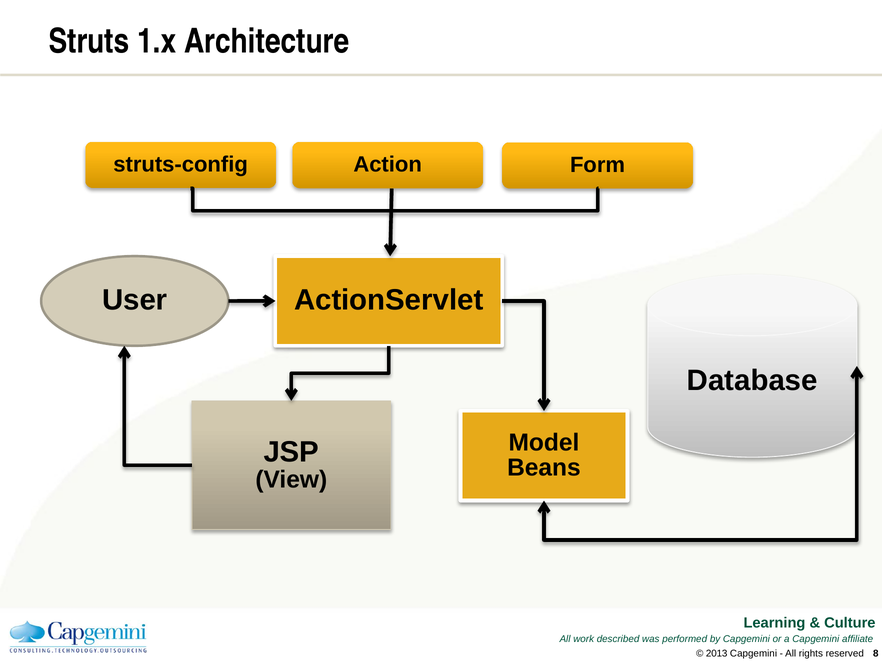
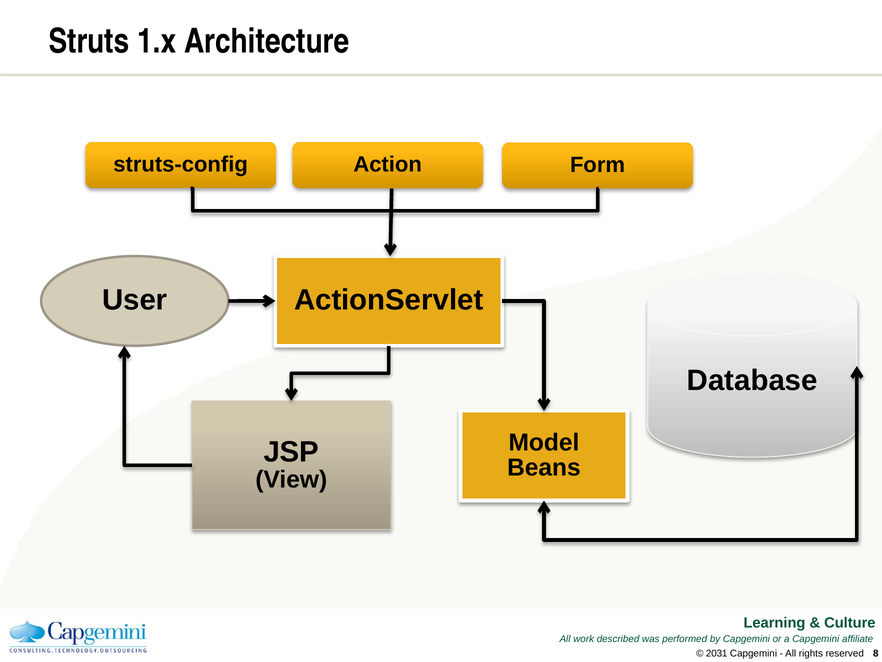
2013: 2013 -> 2031 (717, 653)
